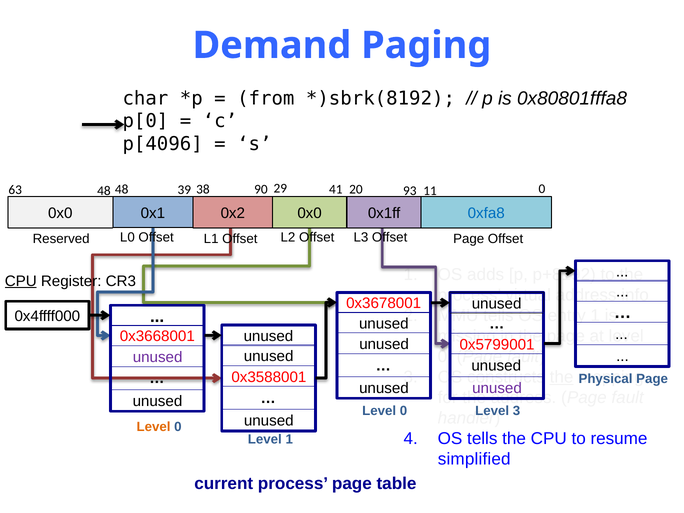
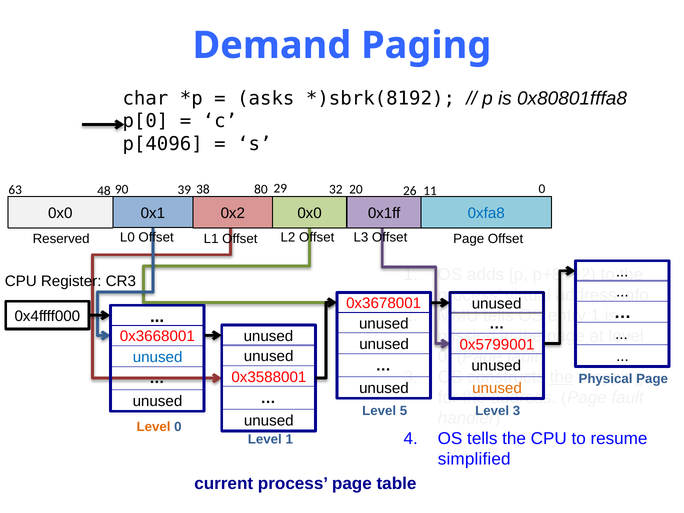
from: from -> asks (266, 98)
48 48: 48 -> 90 (122, 189)
90: 90 -> 80 (261, 189)
41: 41 -> 32 (336, 189)
93: 93 -> 26 (410, 191)
CPU underline: present -> none (21, 281)
unused colour: purple -> blue (158, 357)
unused colour: purple -> orange (497, 388)
0: 0 -> 5 (404, 411)
